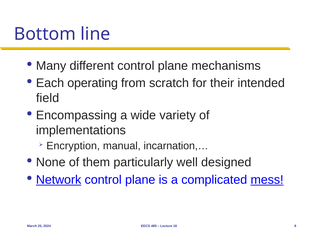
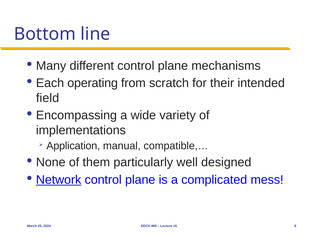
Encryption: Encryption -> Application (73, 146)
incarnation,…: incarnation,… -> compatible,… (176, 146)
mess underline: present -> none (267, 179)
